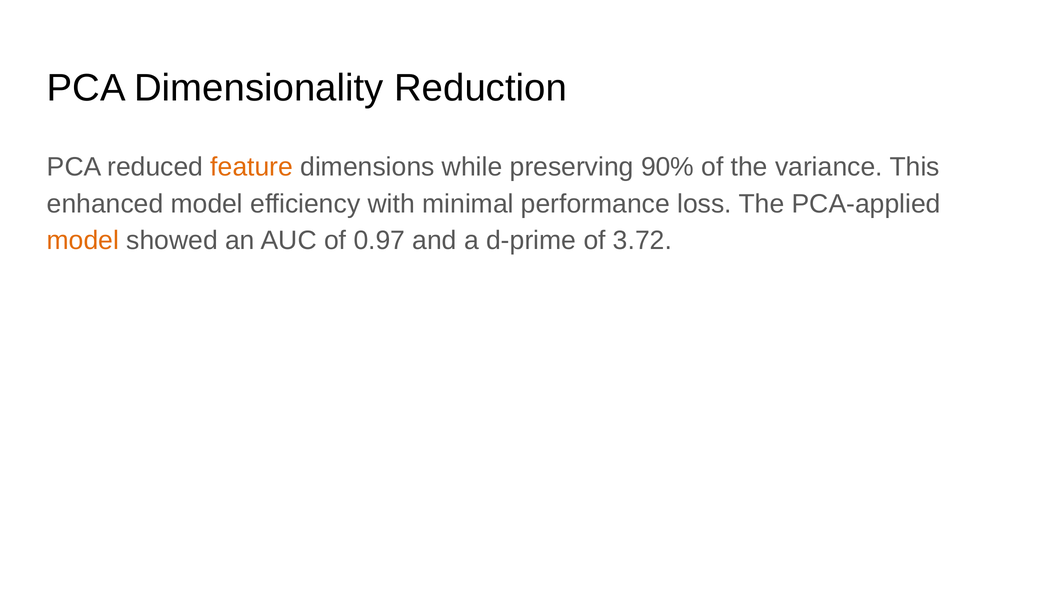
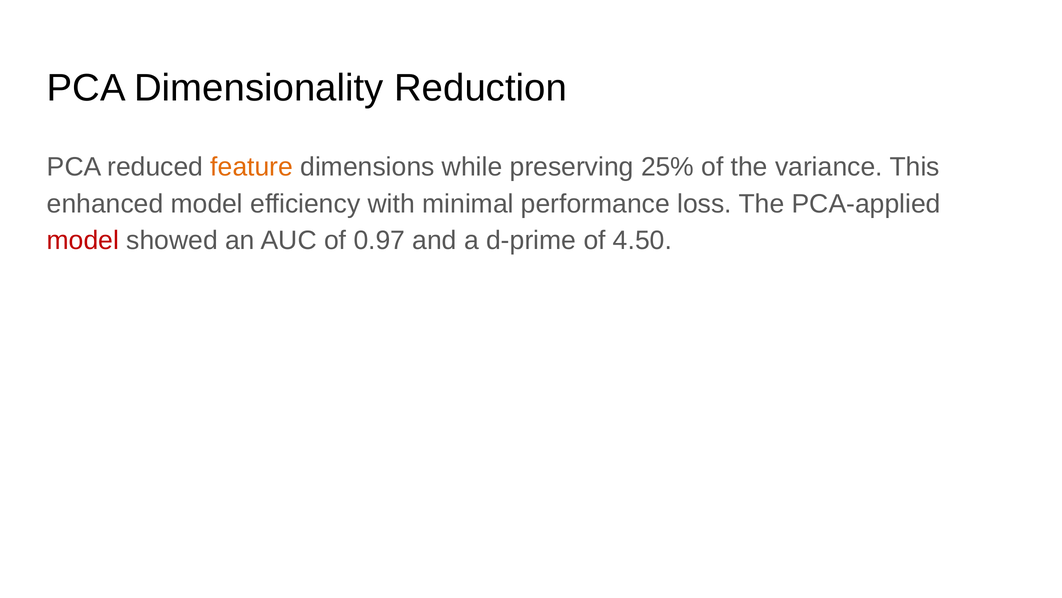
90%: 90% -> 25% (668, 167)
model colour: orange -> red (83, 240)
3.72: 3.72 -> 4.50 (642, 240)
